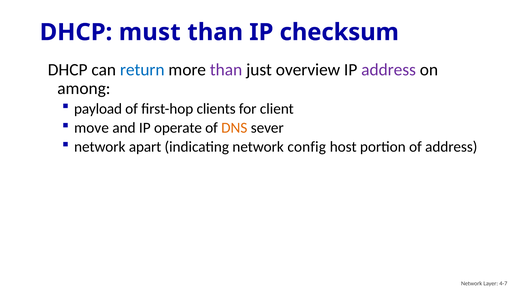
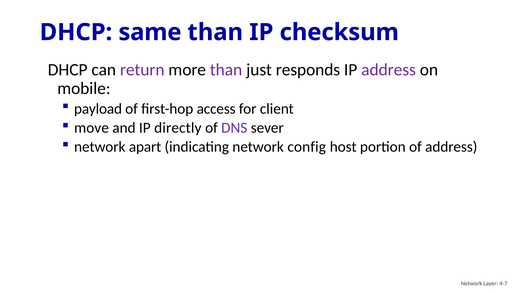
must: must -> same (150, 32)
return colour: blue -> purple (142, 70)
overview: overview -> responds (308, 70)
among: among -> mobile (84, 89)
clients: clients -> access (216, 109)
operate: operate -> directly (178, 128)
DNS colour: orange -> purple (234, 128)
